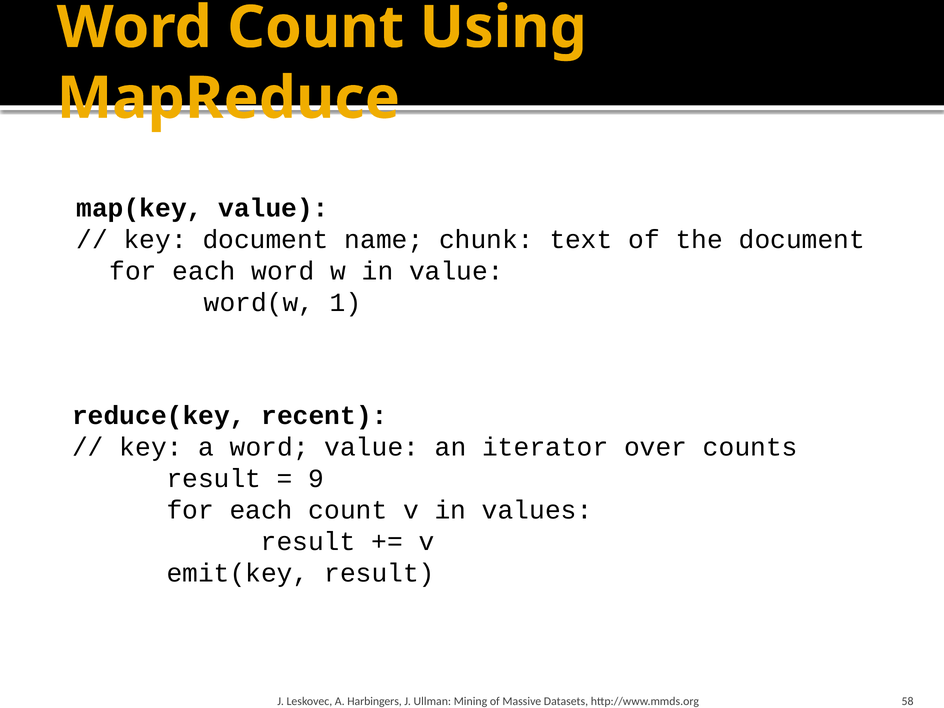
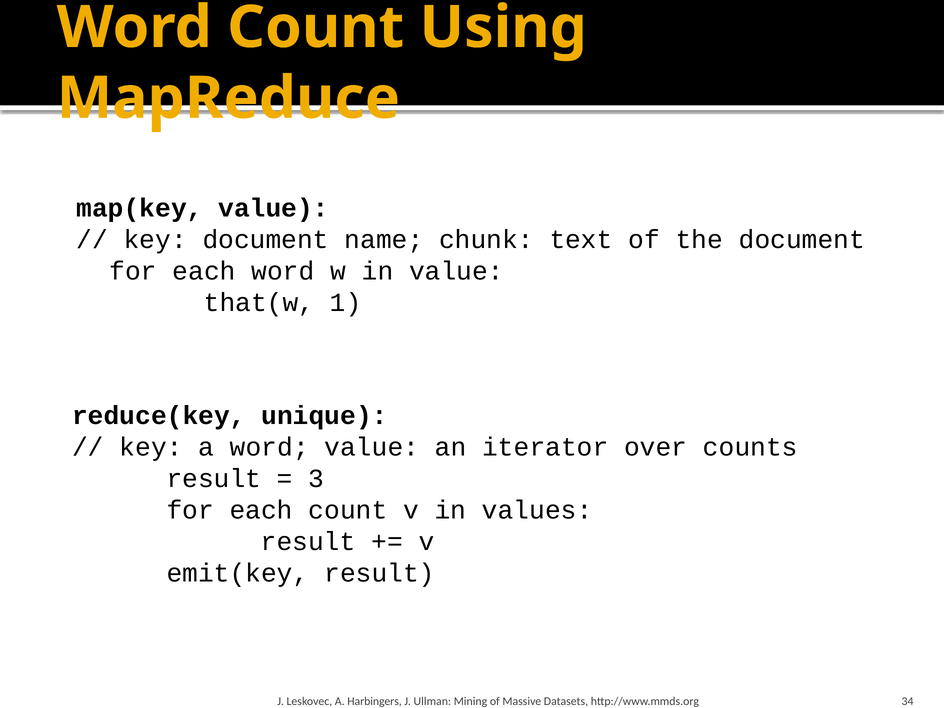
word(w: word(w -> that(w (259, 303)
recent: recent -> unique (324, 416)
9: 9 -> 3 (316, 478)
58: 58 -> 34 (908, 702)
